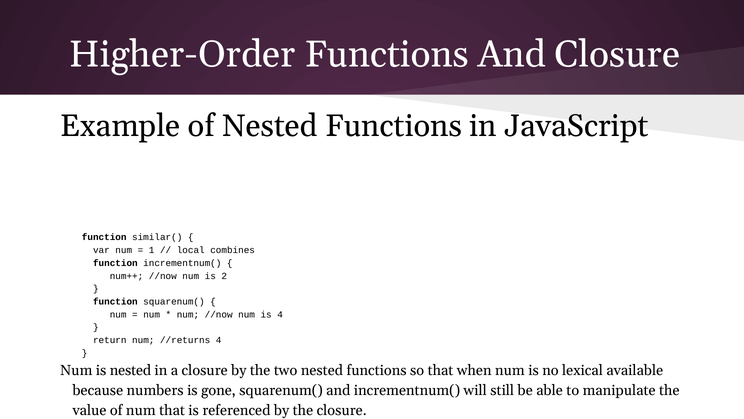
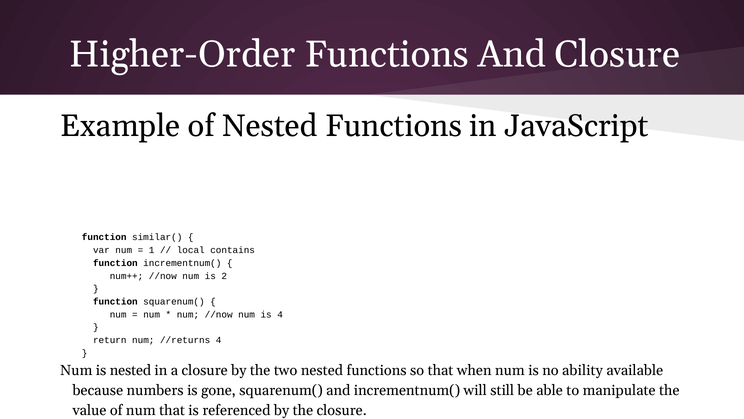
combines: combines -> contains (233, 250)
lexical: lexical -> ability (582, 370)
